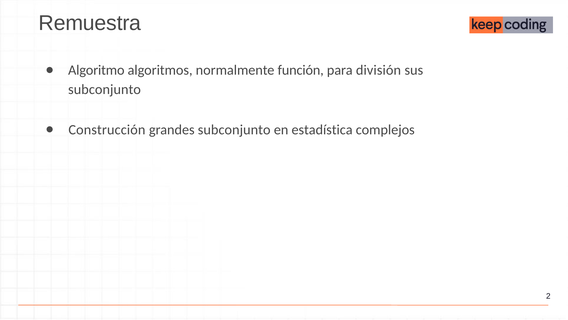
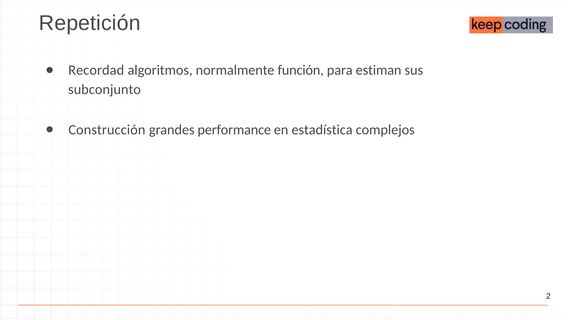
Remuestra: Remuestra -> Repetición (90, 23)
Algoritmo: Algoritmo -> Recordad (96, 70)
división: división -> estiman (379, 70)
grandes subconjunto: subconjunto -> performance (234, 129)
